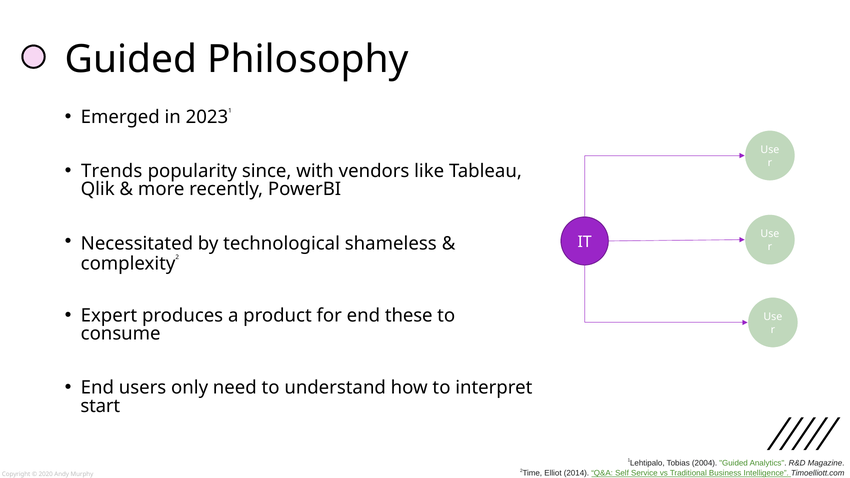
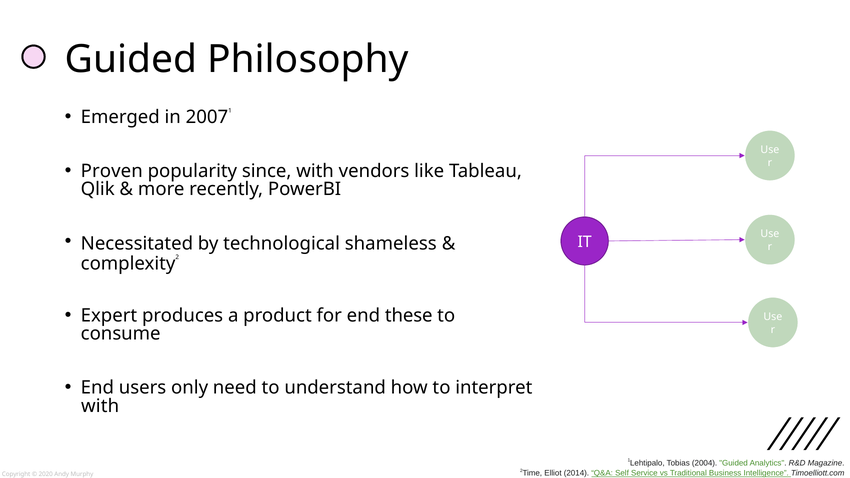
2023: 2023 -> 2007 (207, 117)
Trends: Trends -> Proven (112, 171)
start: start -> with (100, 406)
